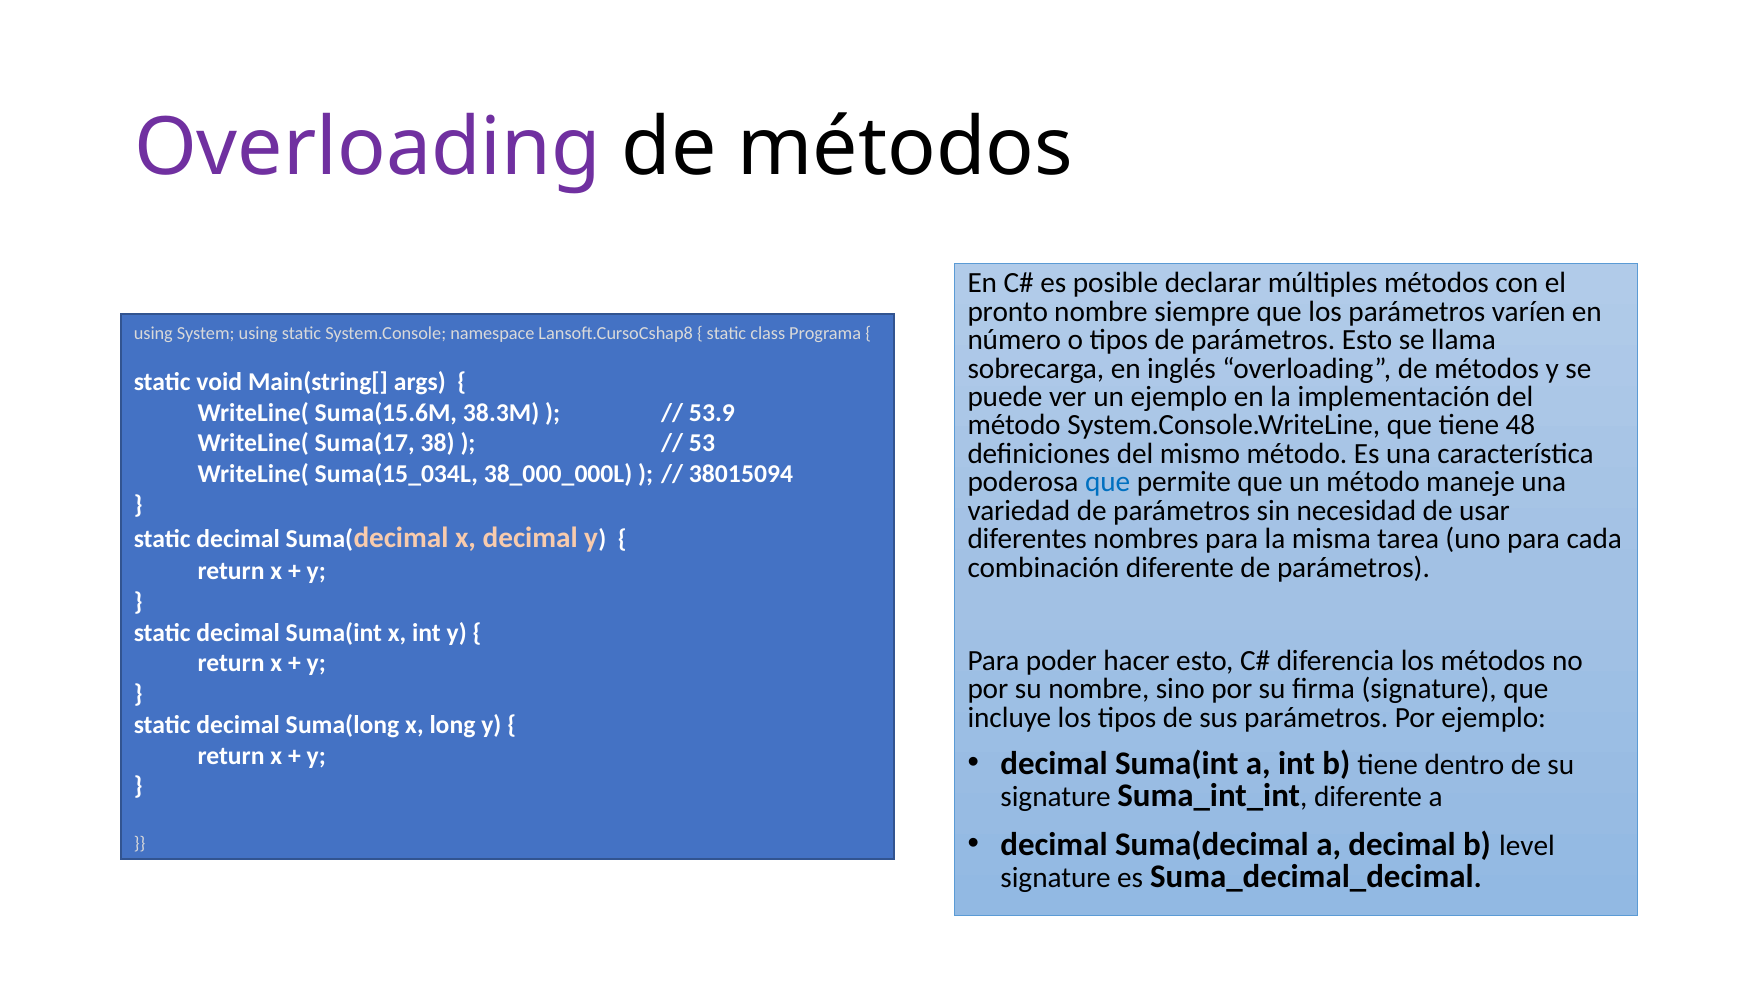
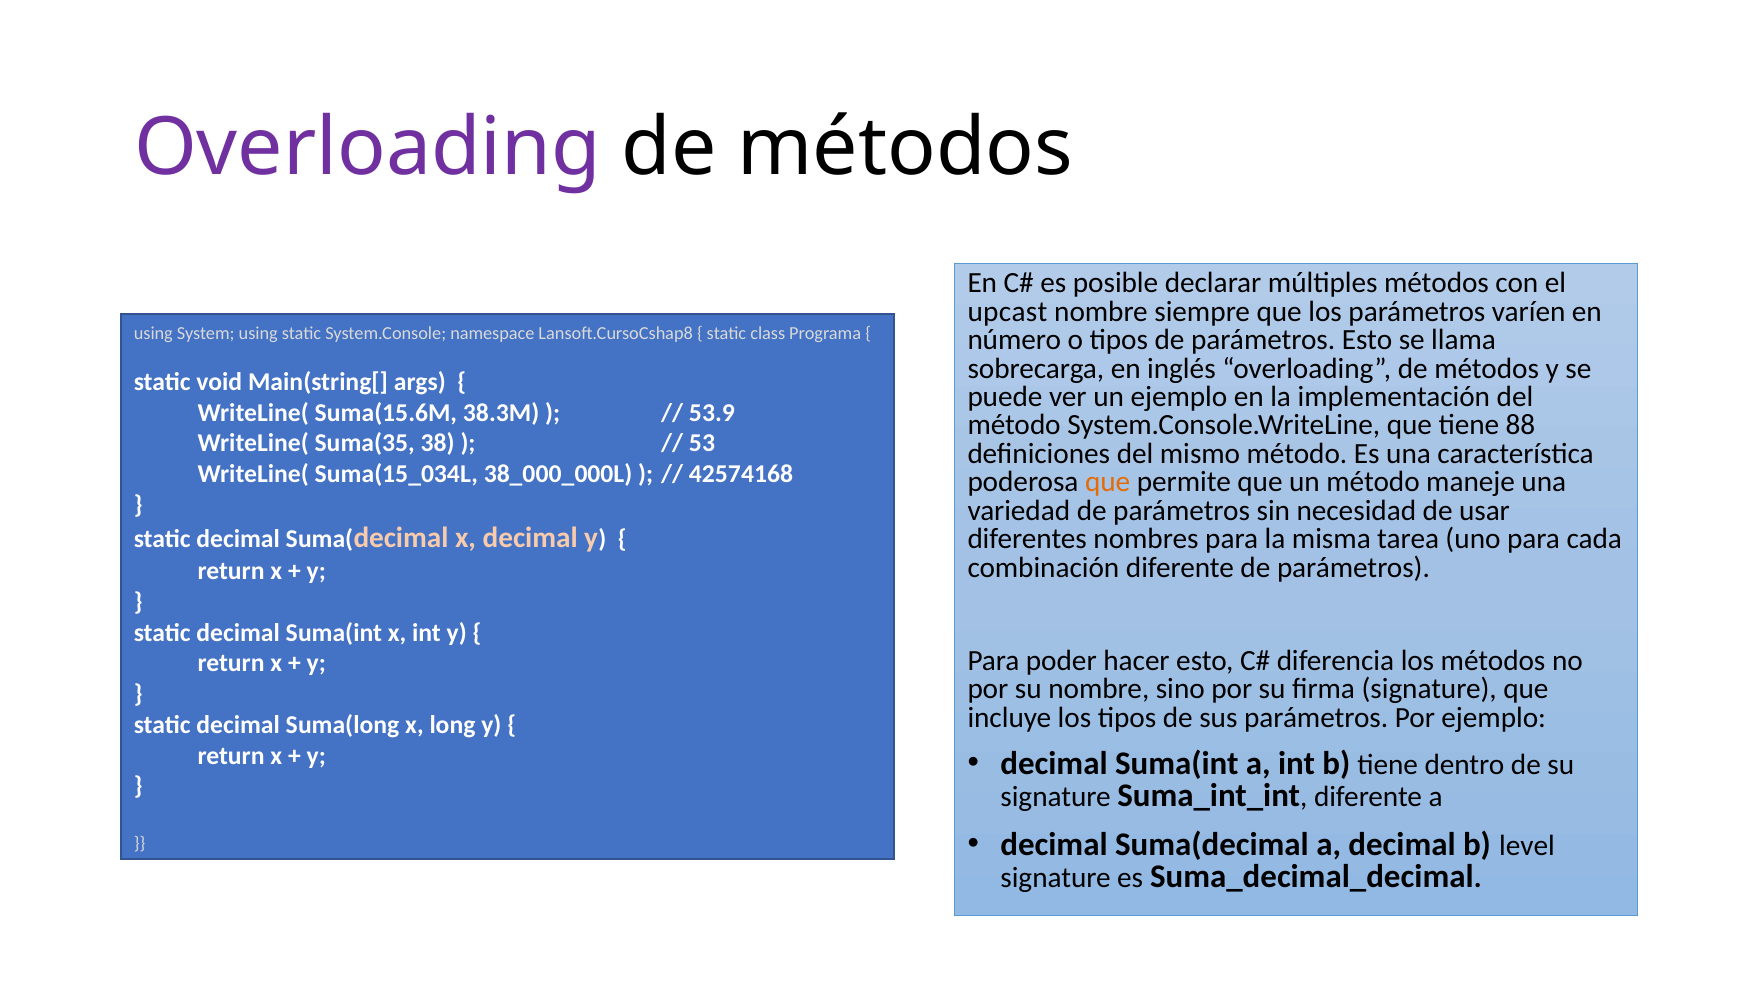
pronto: pronto -> upcast (1007, 311)
48: 48 -> 88 (1521, 425)
Suma(17: Suma(17 -> Suma(35 (365, 443)
38015094: 38015094 -> 42574168 (741, 474)
que colour: blue -> orange (1108, 482)
